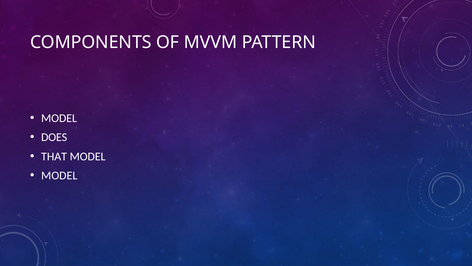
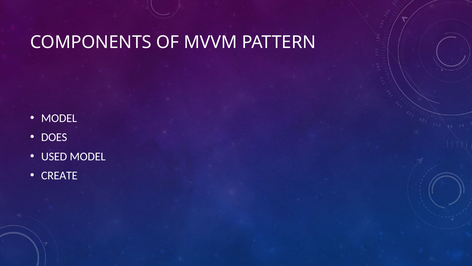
THAT: THAT -> USED (54, 156)
MODEL: MODEL -> CREATE (59, 175)
